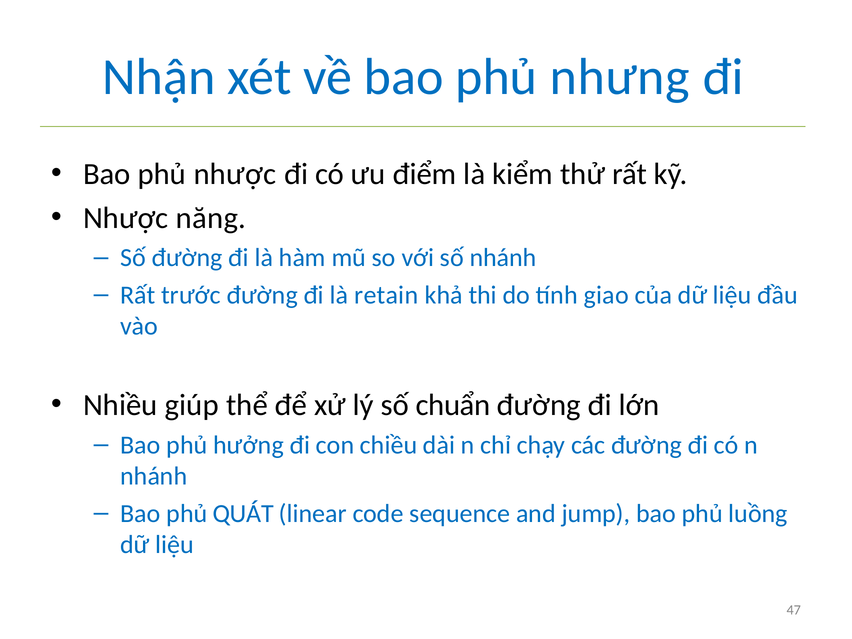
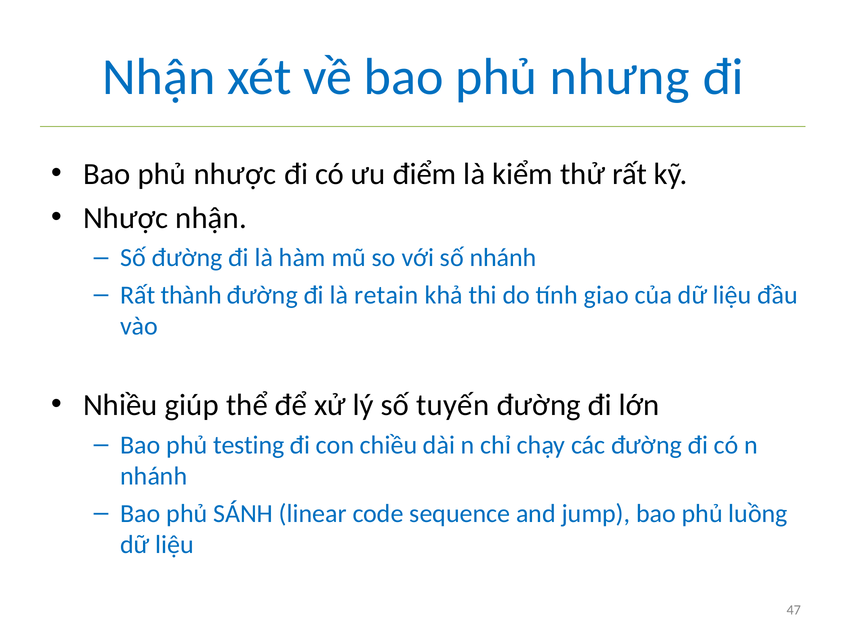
Nhược năng: năng -> nhận (211, 218)
trước: trước -> thành (191, 295)
chuẩn: chuẩn -> tuyến (453, 405)
hưởng: hưởng -> testing (249, 445)
QUÁT: QUÁT -> SÁNH (243, 514)
